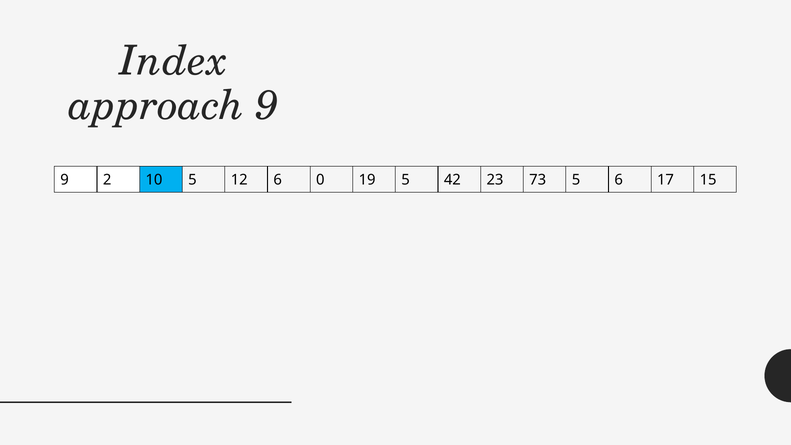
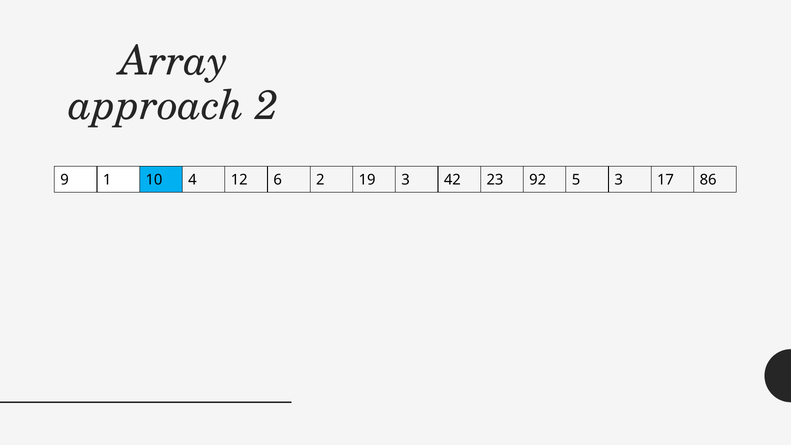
Index: Index -> Array (174, 61)
approach 9: 9 -> 2 (267, 106)
2: 2 -> 1 (107, 180)
10 5: 5 -> 4 (192, 180)
6 0: 0 -> 2 (320, 180)
19 5: 5 -> 3 (406, 180)
73: 73 -> 92 (538, 180)
5 6: 6 -> 3 (619, 180)
15: 15 -> 86 (708, 180)
